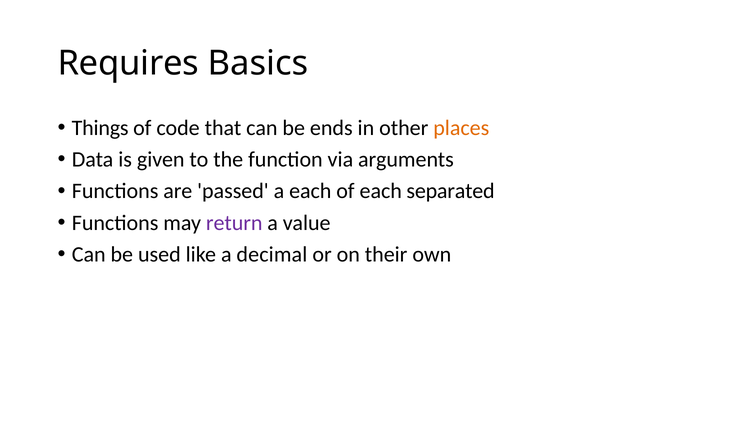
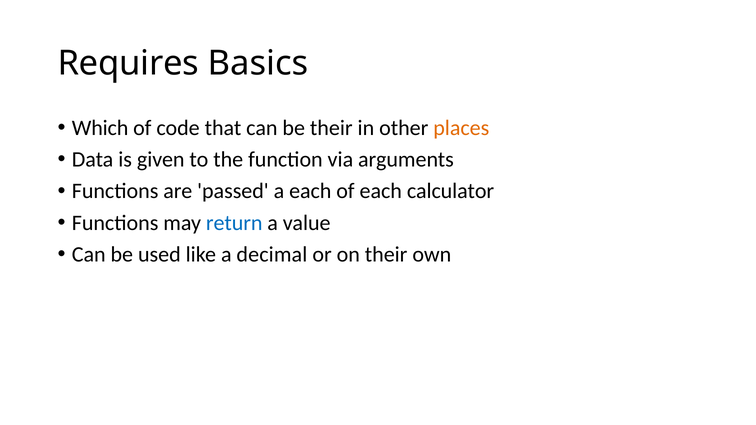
Things: Things -> Which (100, 128)
be ends: ends -> their (331, 128)
separated: separated -> calculator (450, 191)
return colour: purple -> blue (234, 223)
